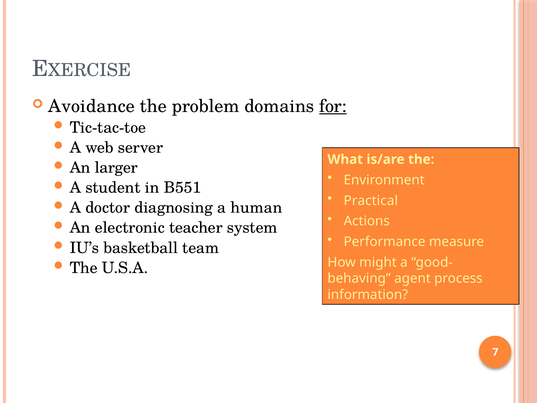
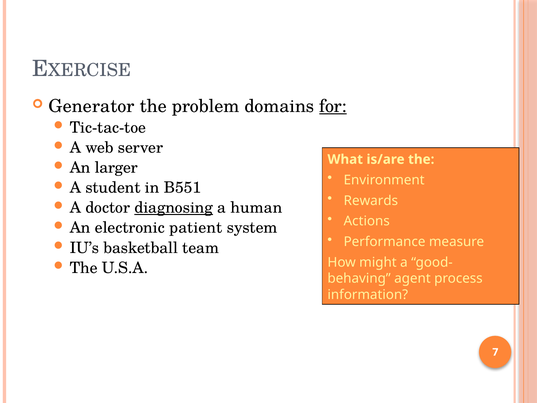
Avoidance: Avoidance -> Generator (92, 106)
Practical: Practical -> Rewards (371, 200)
diagnosing underline: none -> present (174, 208)
teacher: teacher -> patient (196, 228)
